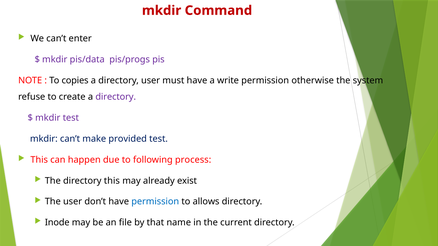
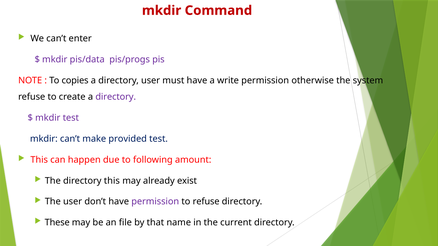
process: process -> amount (193, 160)
permission colour: blue -> purple (155, 202)
to allows: allows -> refuse (206, 202)
Inode: Inode -> These (57, 223)
